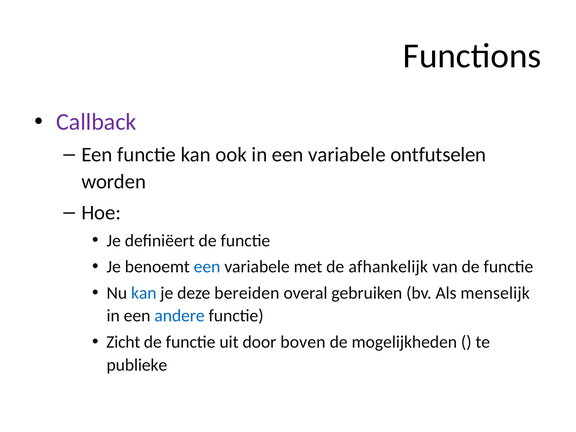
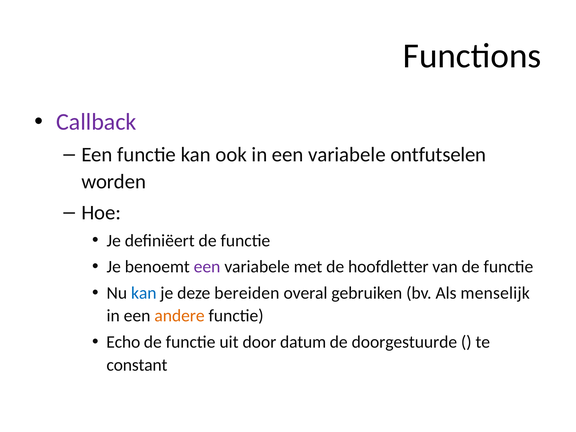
een colour: blue -> purple (207, 267)
afhankelijk: afhankelijk -> hoofdletter (388, 267)
andere colour: blue -> orange (180, 316)
Zicht: Zicht -> Echo (123, 342)
boven: boven -> datum (303, 342)
mogelijkheden: mogelijkheden -> doorgestuurde (404, 342)
publieke: publieke -> constant (137, 365)
